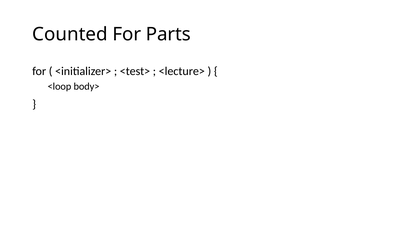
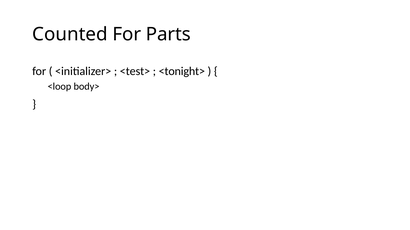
<lecture>: <lecture> -> <tonight> (182, 71)
